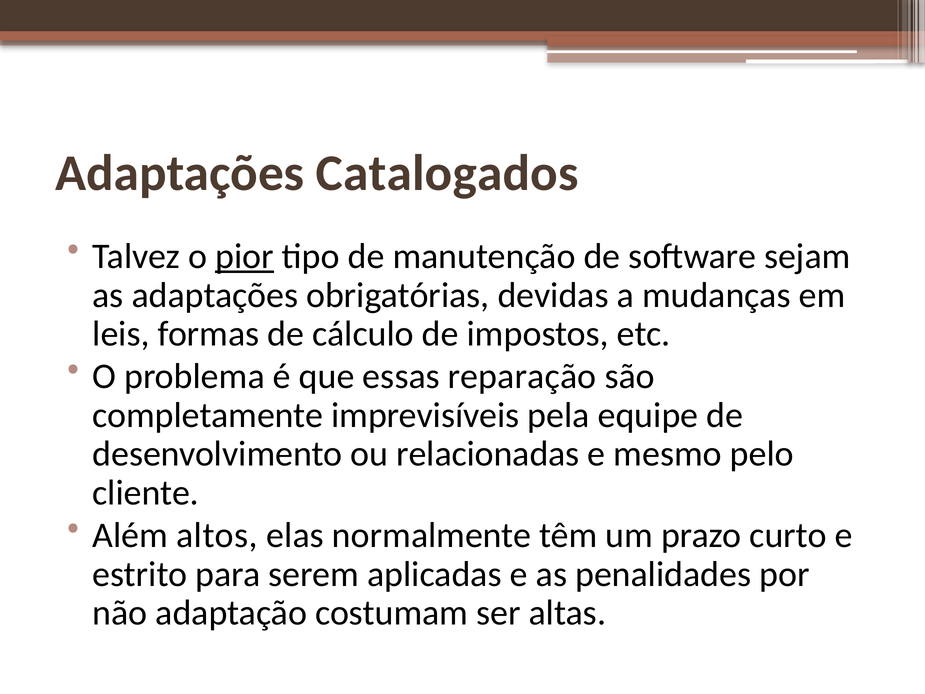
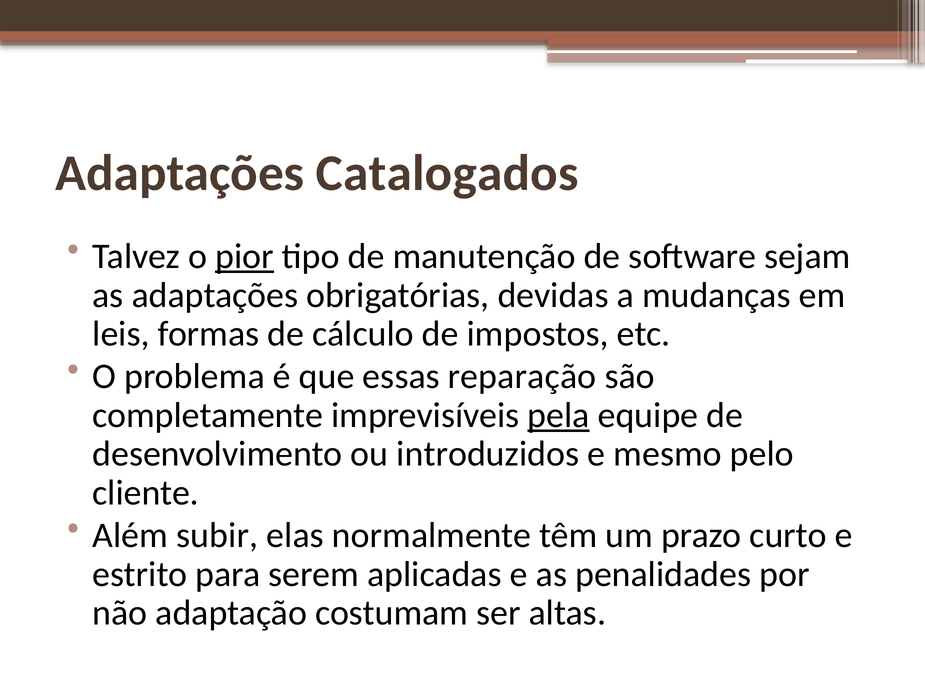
pela underline: none -> present (559, 415)
relacionadas: relacionadas -> introduzidos (488, 454)
altos: altos -> subir (217, 535)
